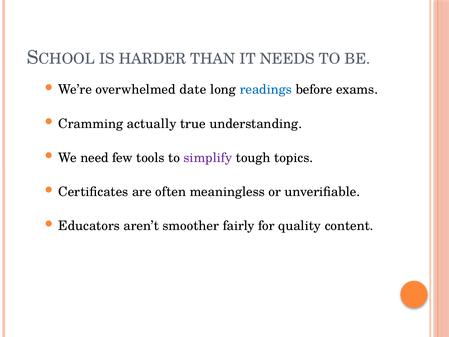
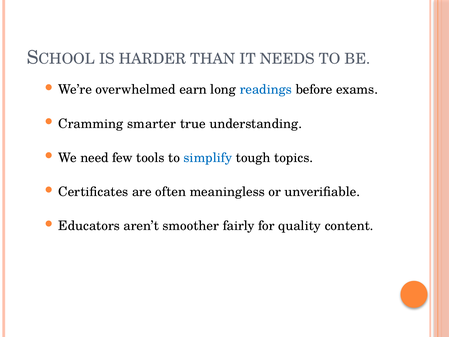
date: date -> earn (193, 90)
actually: actually -> smarter (152, 124)
simplify colour: purple -> blue (208, 158)
